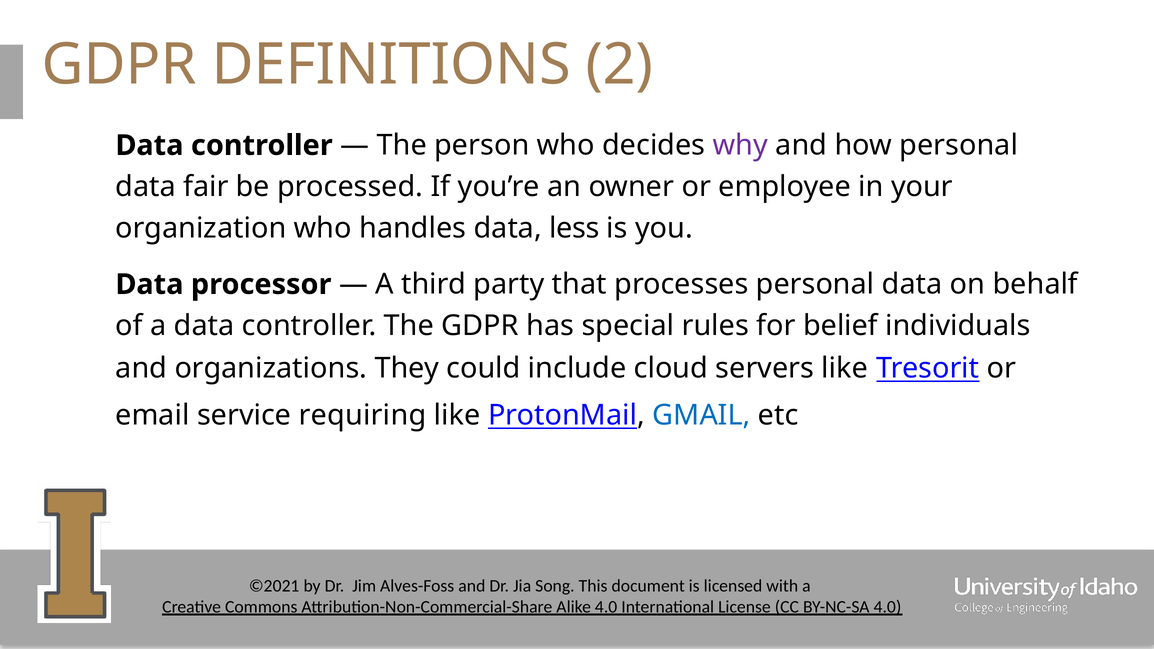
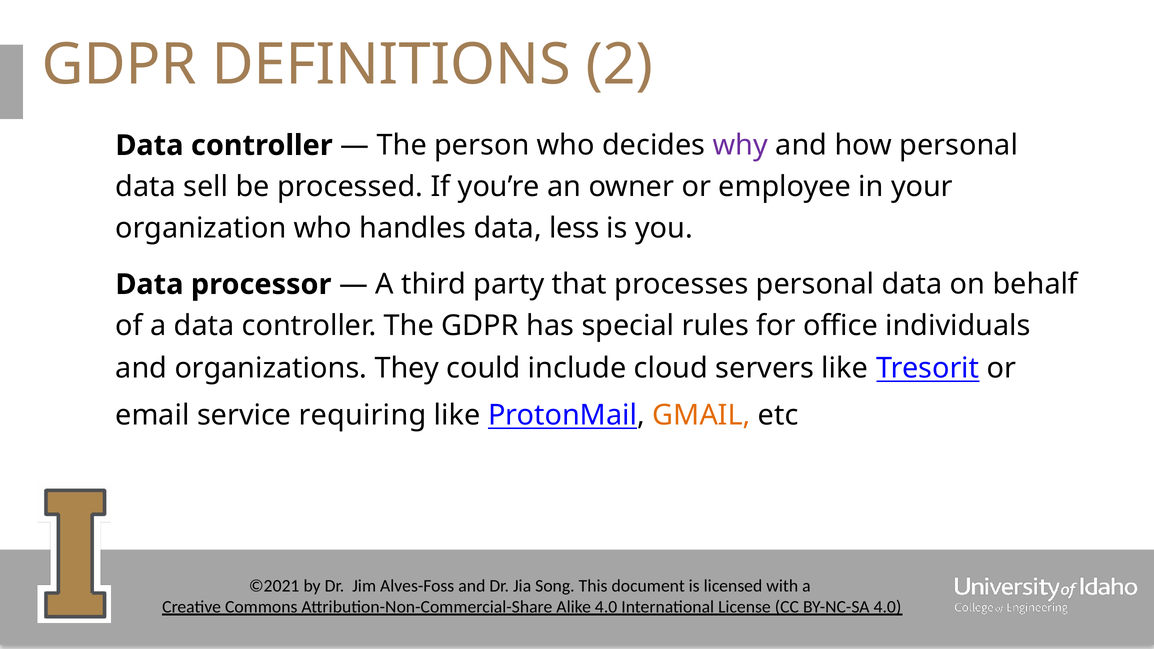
fair: fair -> sell (206, 187)
belief: belief -> office (841, 326)
GMAIL colour: blue -> orange (701, 416)
